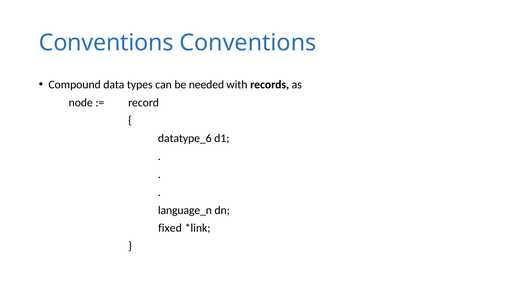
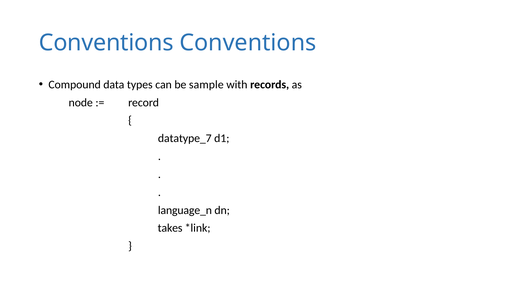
needed: needed -> sample (206, 85)
datatype_6: datatype_6 -> datatype_7 (185, 138)
fixed: fixed -> takes (170, 228)
